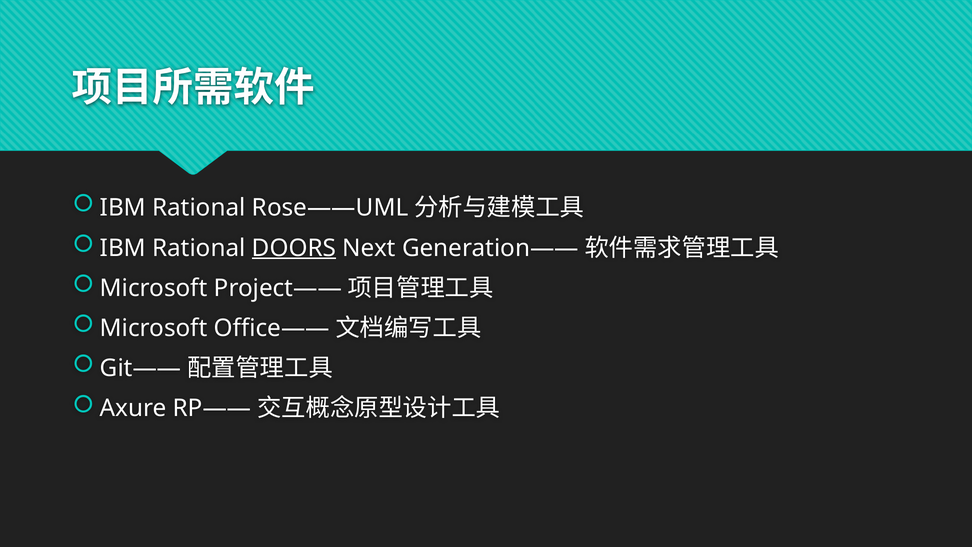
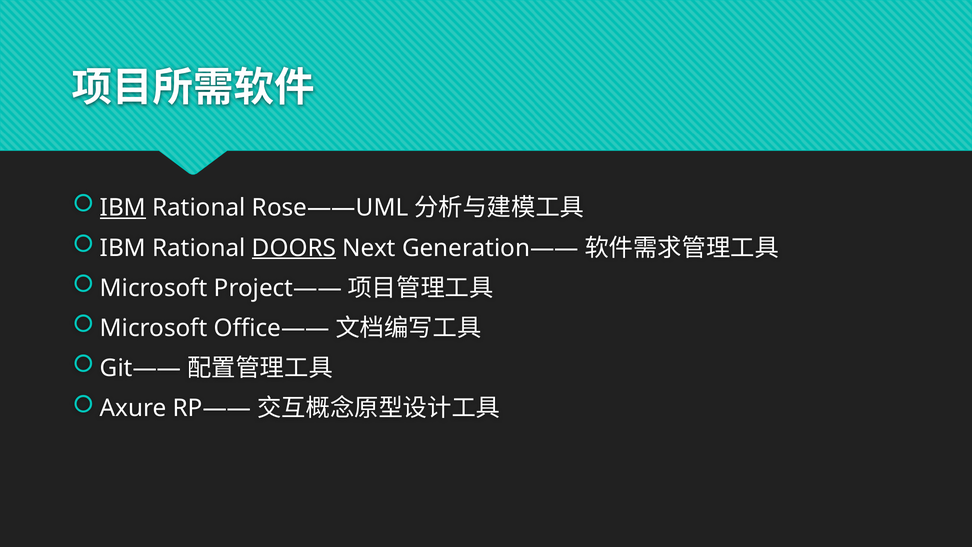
IBM underline: none -> present (123, 208)
